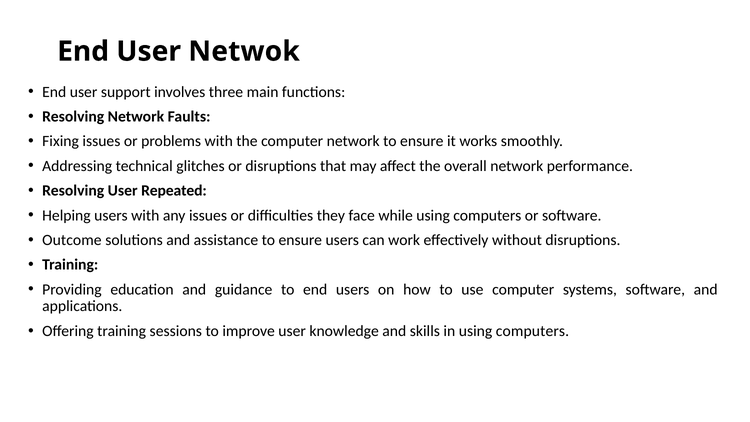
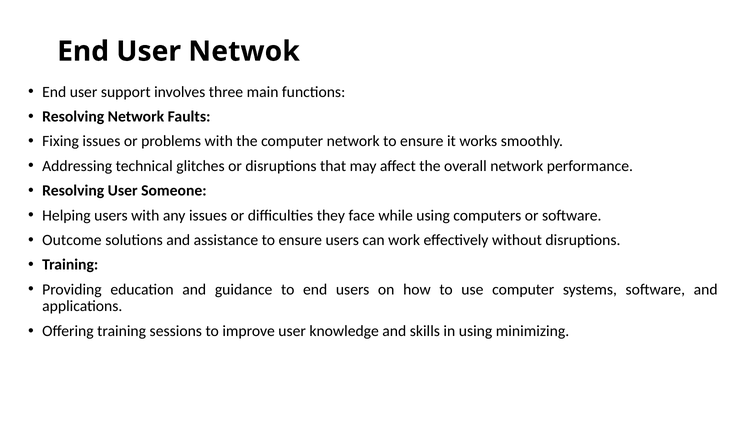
Repeated: Repeated -> Someone (174, 191)
in using computers: computers -> minimizing (533, 331)
